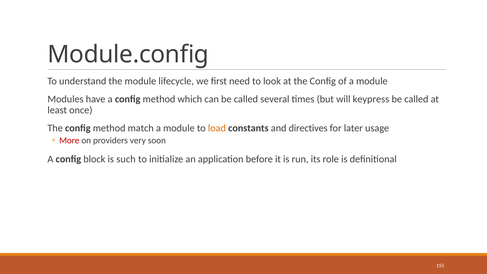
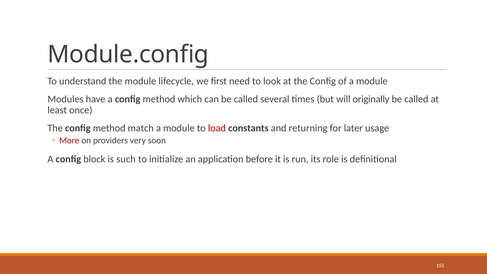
keypress: keypress -> originally (371, 99)
load colour: orange -> red (217, 128)
directives: directives -> returning (308, 128)
